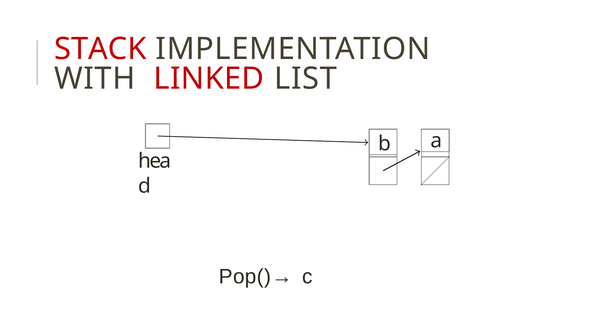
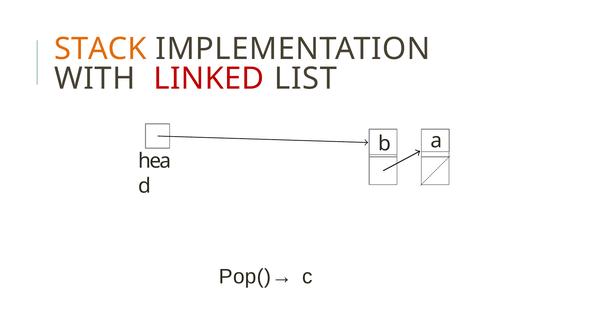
STACK colour: red -> orange (100, 49)
